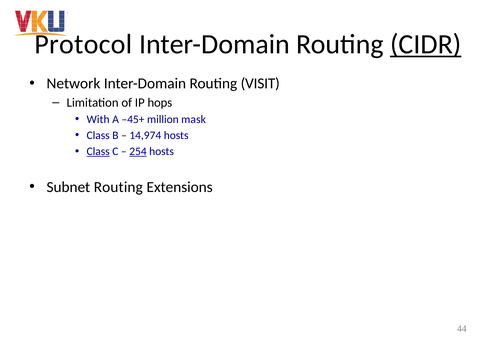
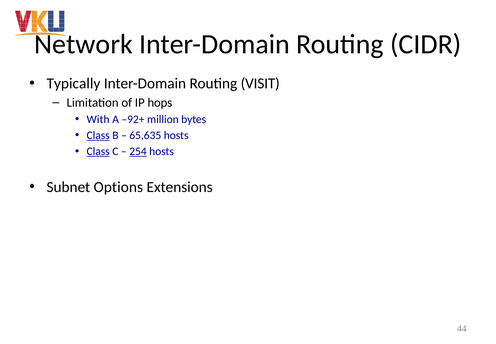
Protocol: Protocol -> Network (83, 44)
CIDR underline: present -> none (426, 44)
Network: Network -> Typically (73, 83)
–45+: –45+ -> –92+ (133, 119)
mask: mask -> bytes (194, 119)
Class underline: none -> present (98, 135)
14,974: 14,974 -> 65,635 (145, 135)
Subnet Routing: Routing -> Options (118, 187)
